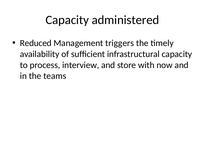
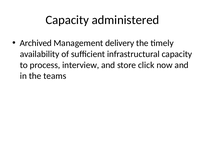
Reduced: Reduced -> Archived (36, 43)
triggers: triggers -> delivery (120, 43)
with: with -> click (146, 65)
